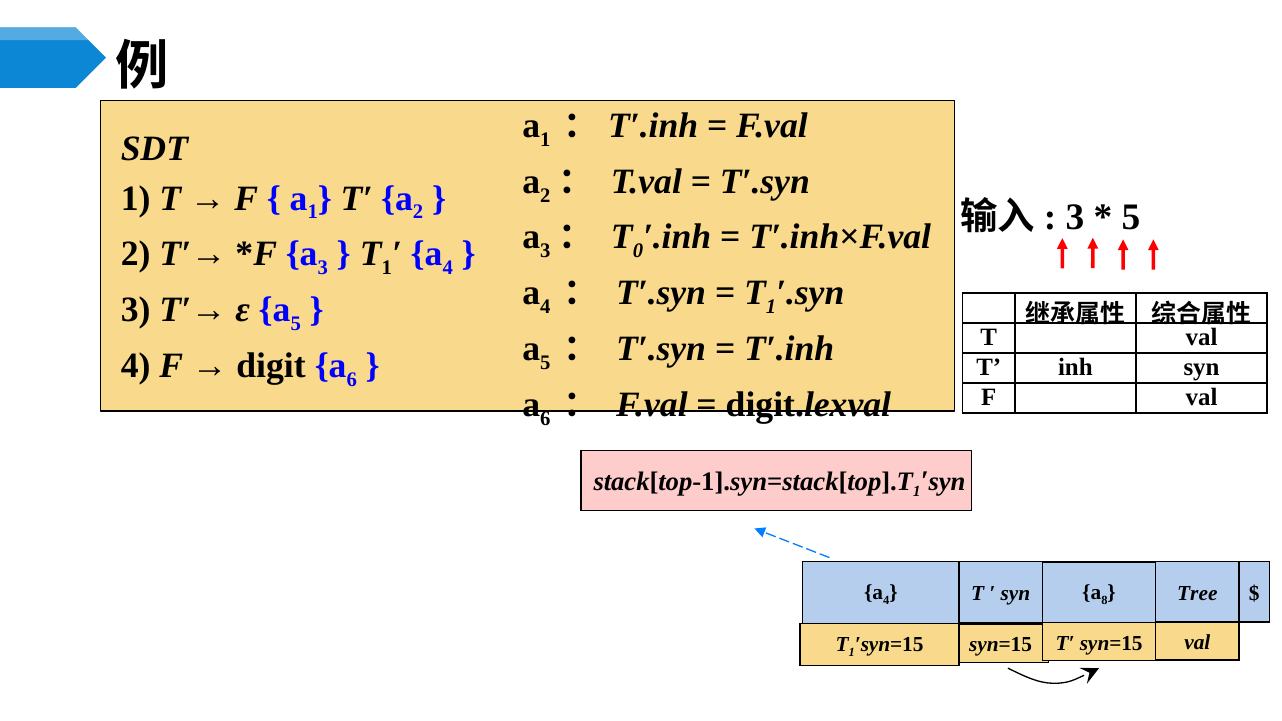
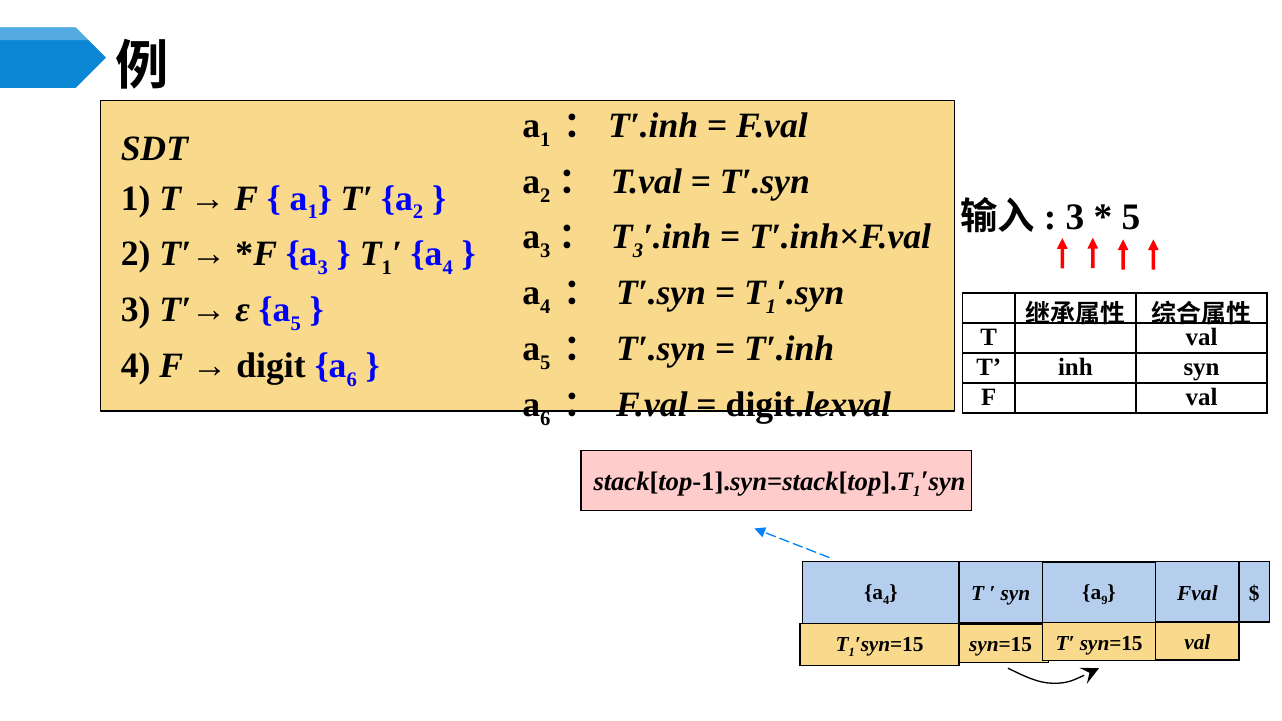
T 0: 0 -> 3 (638, 251)
8: 8 -> 9 (1104, 601)
Tree: Tree -> Fval (1197, 593)
